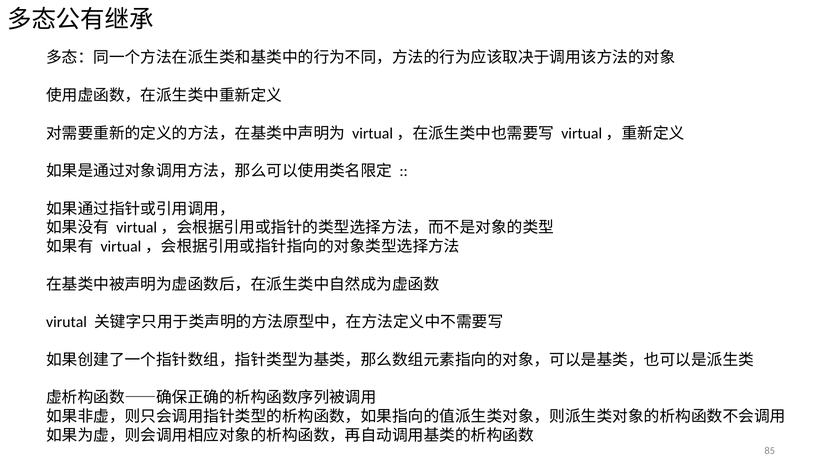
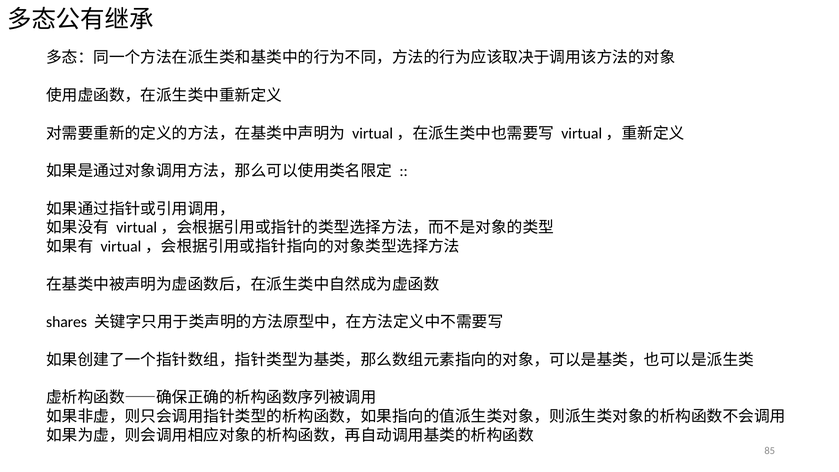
virutal: virutal -> shares (67, 322)
